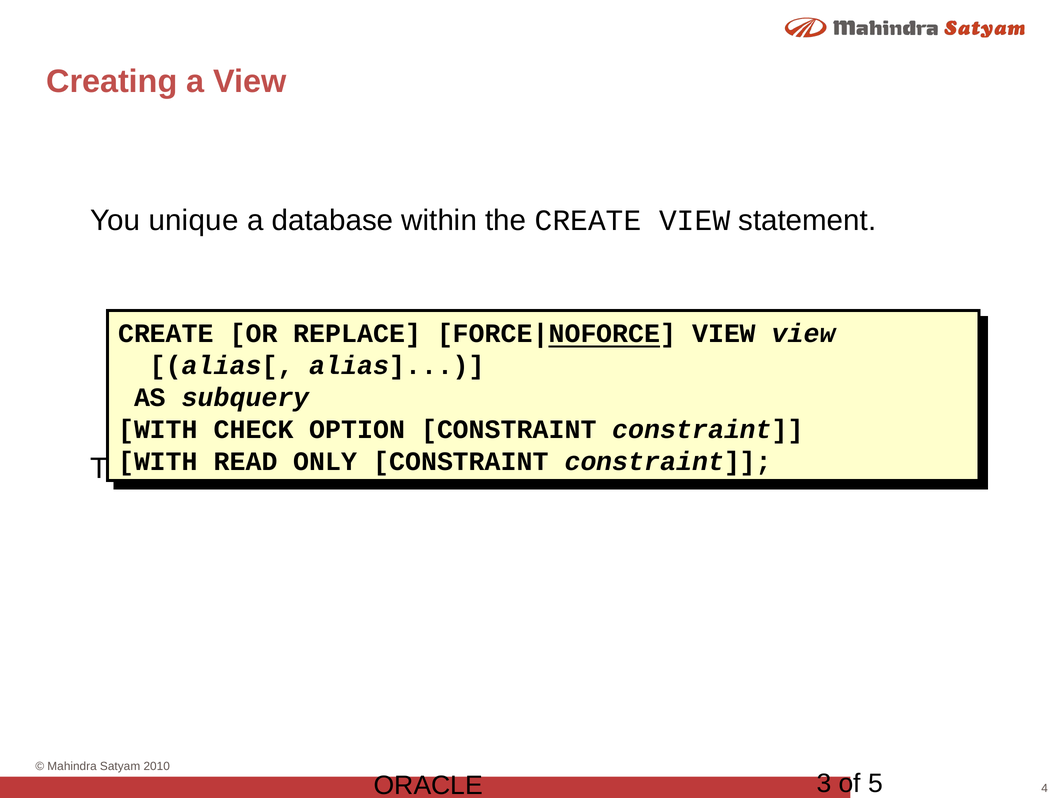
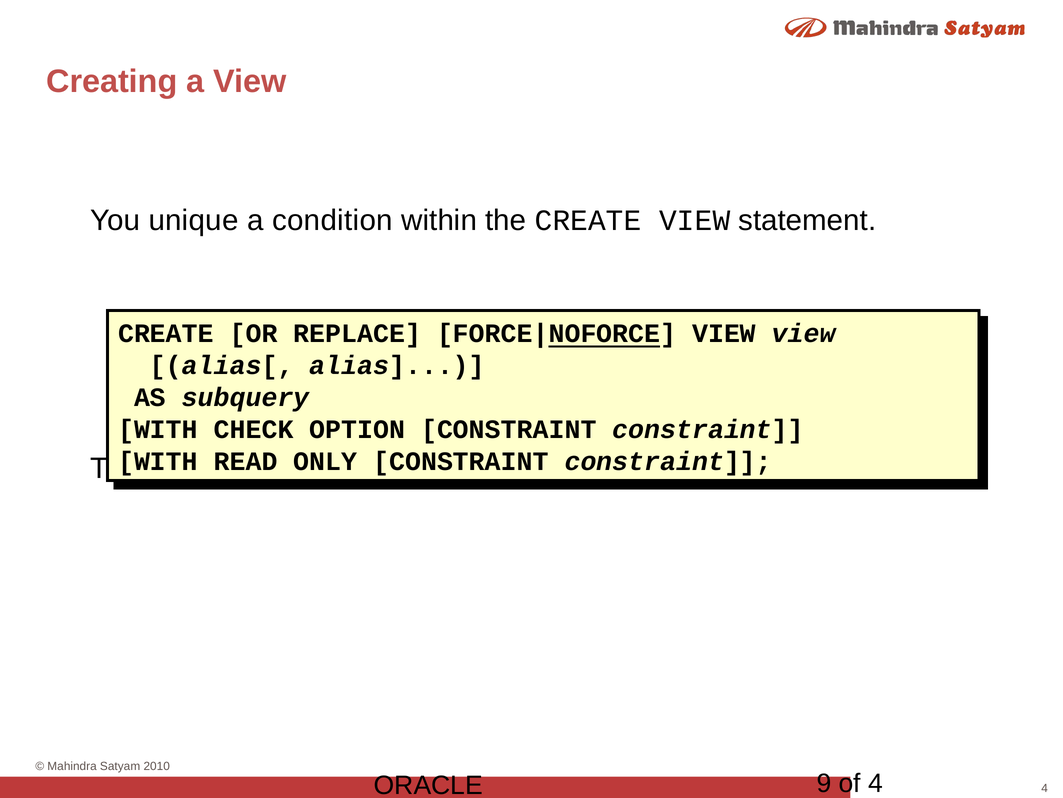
database: database -> condition (332, 220)
3: 3 -> 9 (824, 783)
of 5: 5 -> 4 (875, 783)
